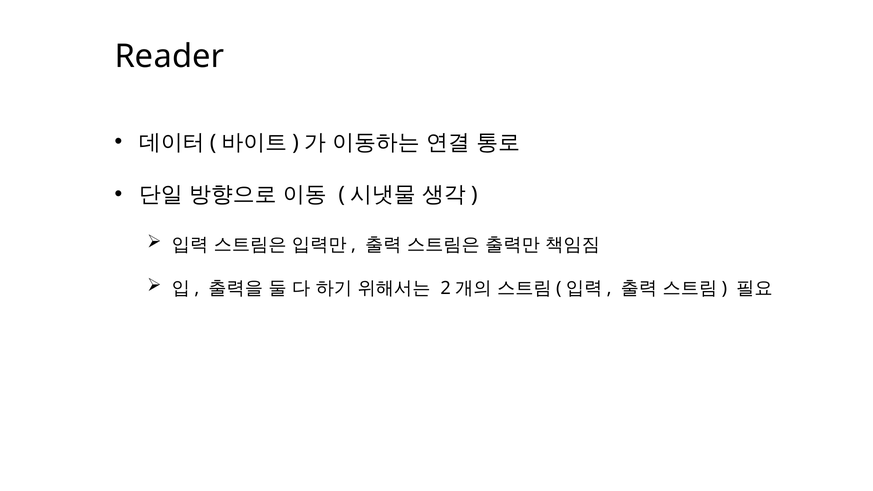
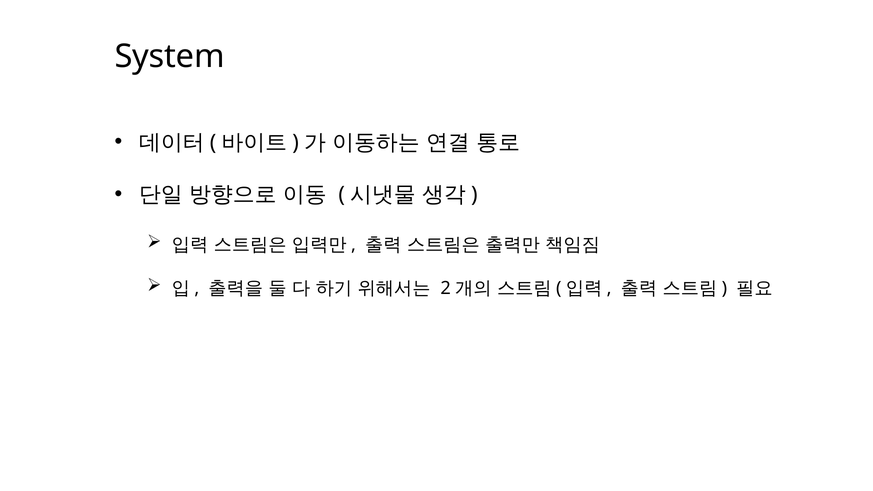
Reader: Reader -> System (170, 57)
